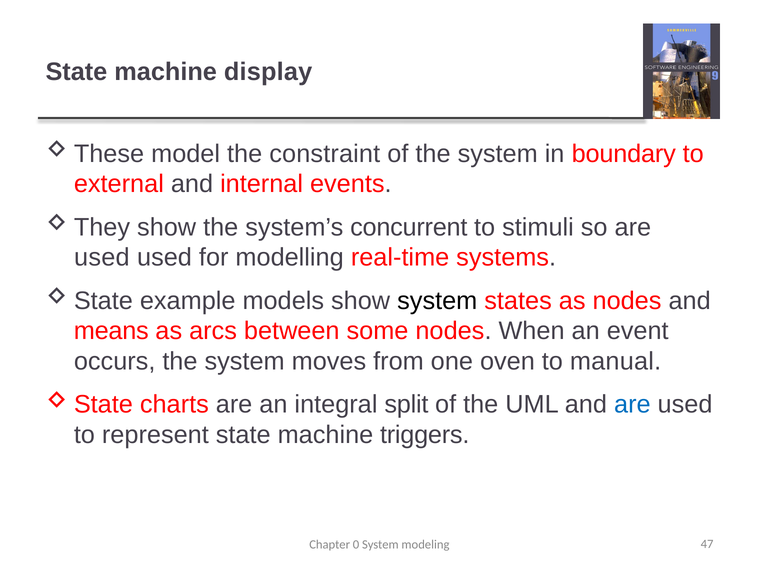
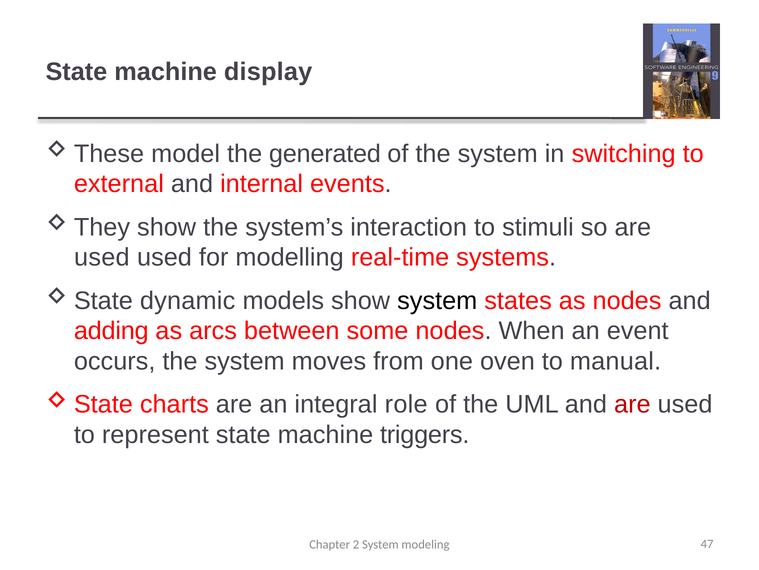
constraint: constraint -> generated (325, 154)
boundary: boundary -> switching (624, 154)
concurrent: concurrent -> interaction (409, 227)
example: example -> dynamic (188, 300)
means: means -> adding (111, 331)
split: split -> role (406, 404)
are colour: blue -> red (632, 404)
0: 0 -> 2 (356, 544)
